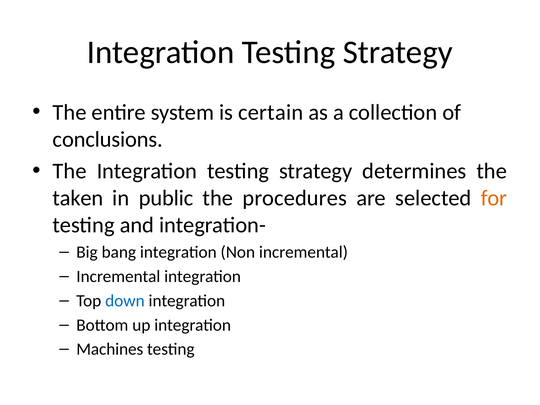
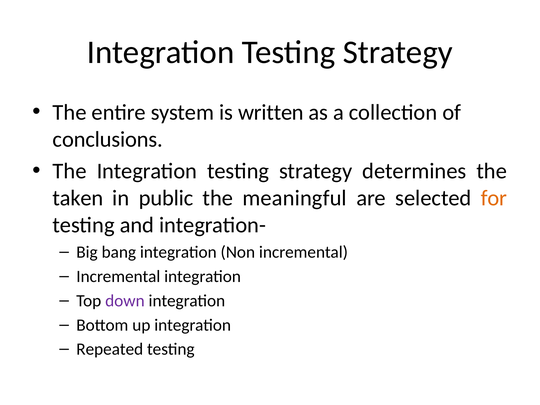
certain: certain -> written (271, 112)
procedures: procedures -> meaningful (295, 198)
down colour: blue -> purple (125, 301)
Machines: Machines -> Repeated (110, 349)
